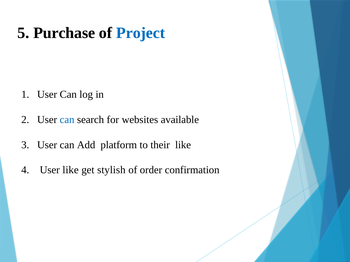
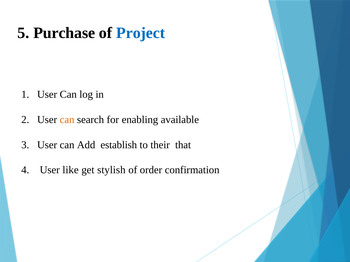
can colour: blue -> orange (67, 120)
websites: websites -> enabling (140, 120)
platform: platform -> establish (119, 145)
their like: like -> that (183, 145)
